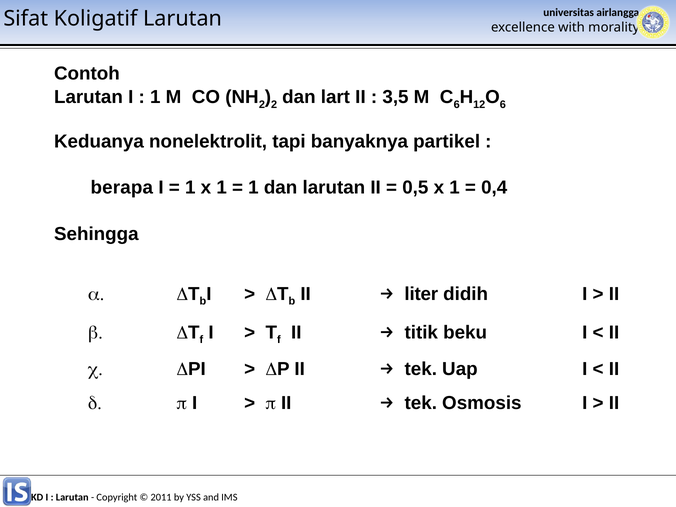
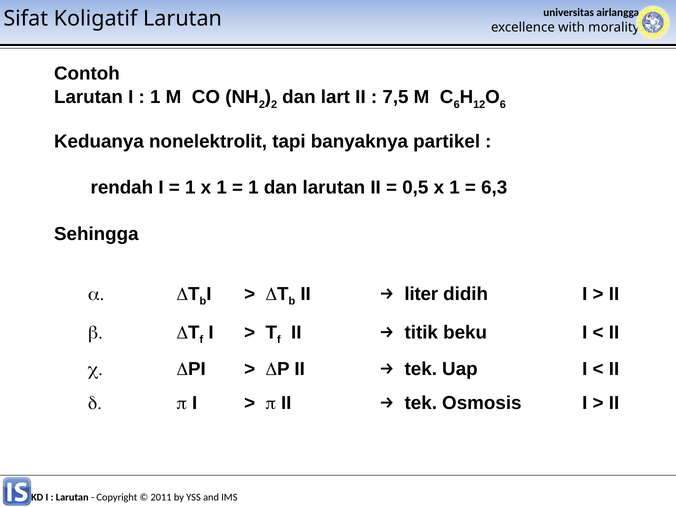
3,5: 3,5 -> 7,5 (396, 97)
berapa: berapa -> rendah (122, 188)
0,4: 0,4 -> 6,3 (494, 188)
